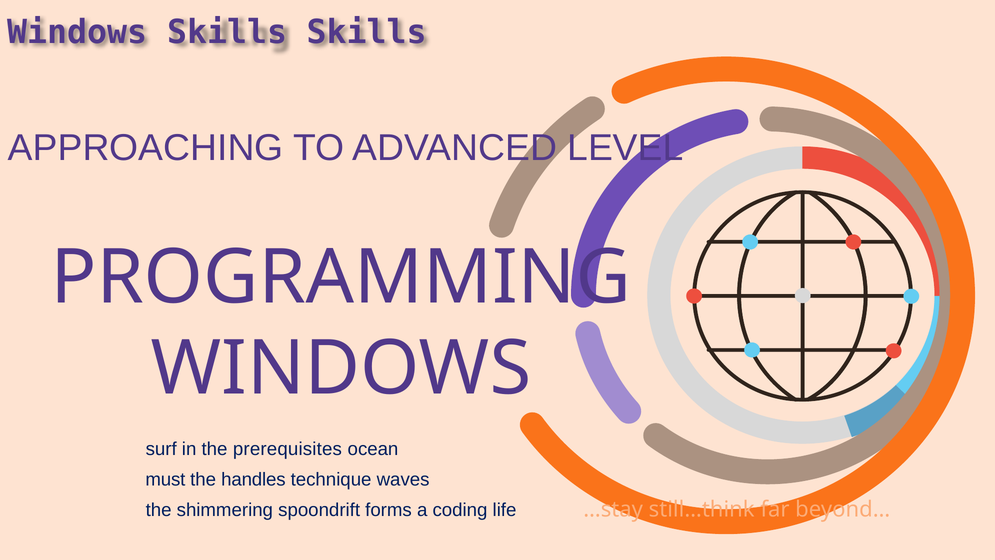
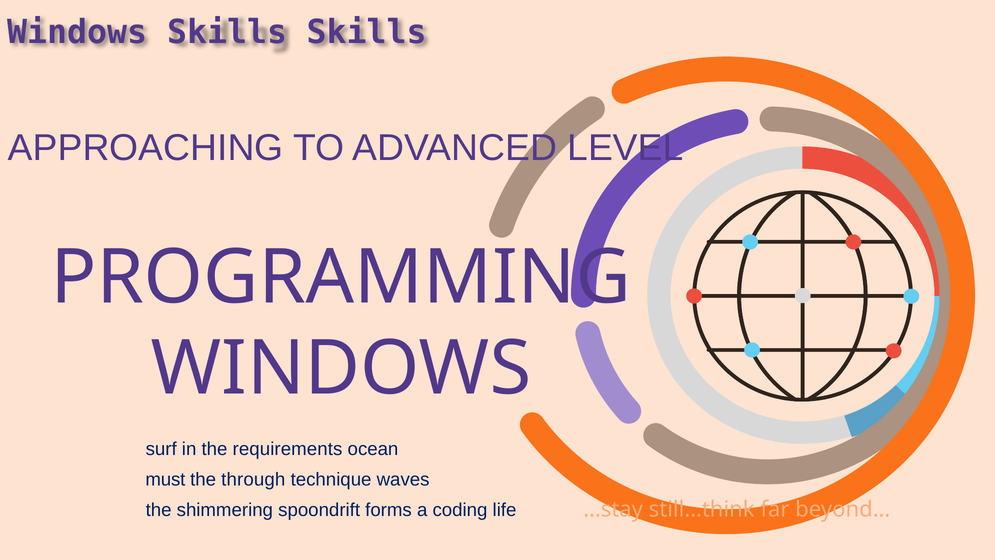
prerequisites: prerequisites -> requirements (287, 449)
handles: handles -> through (253, 479)
